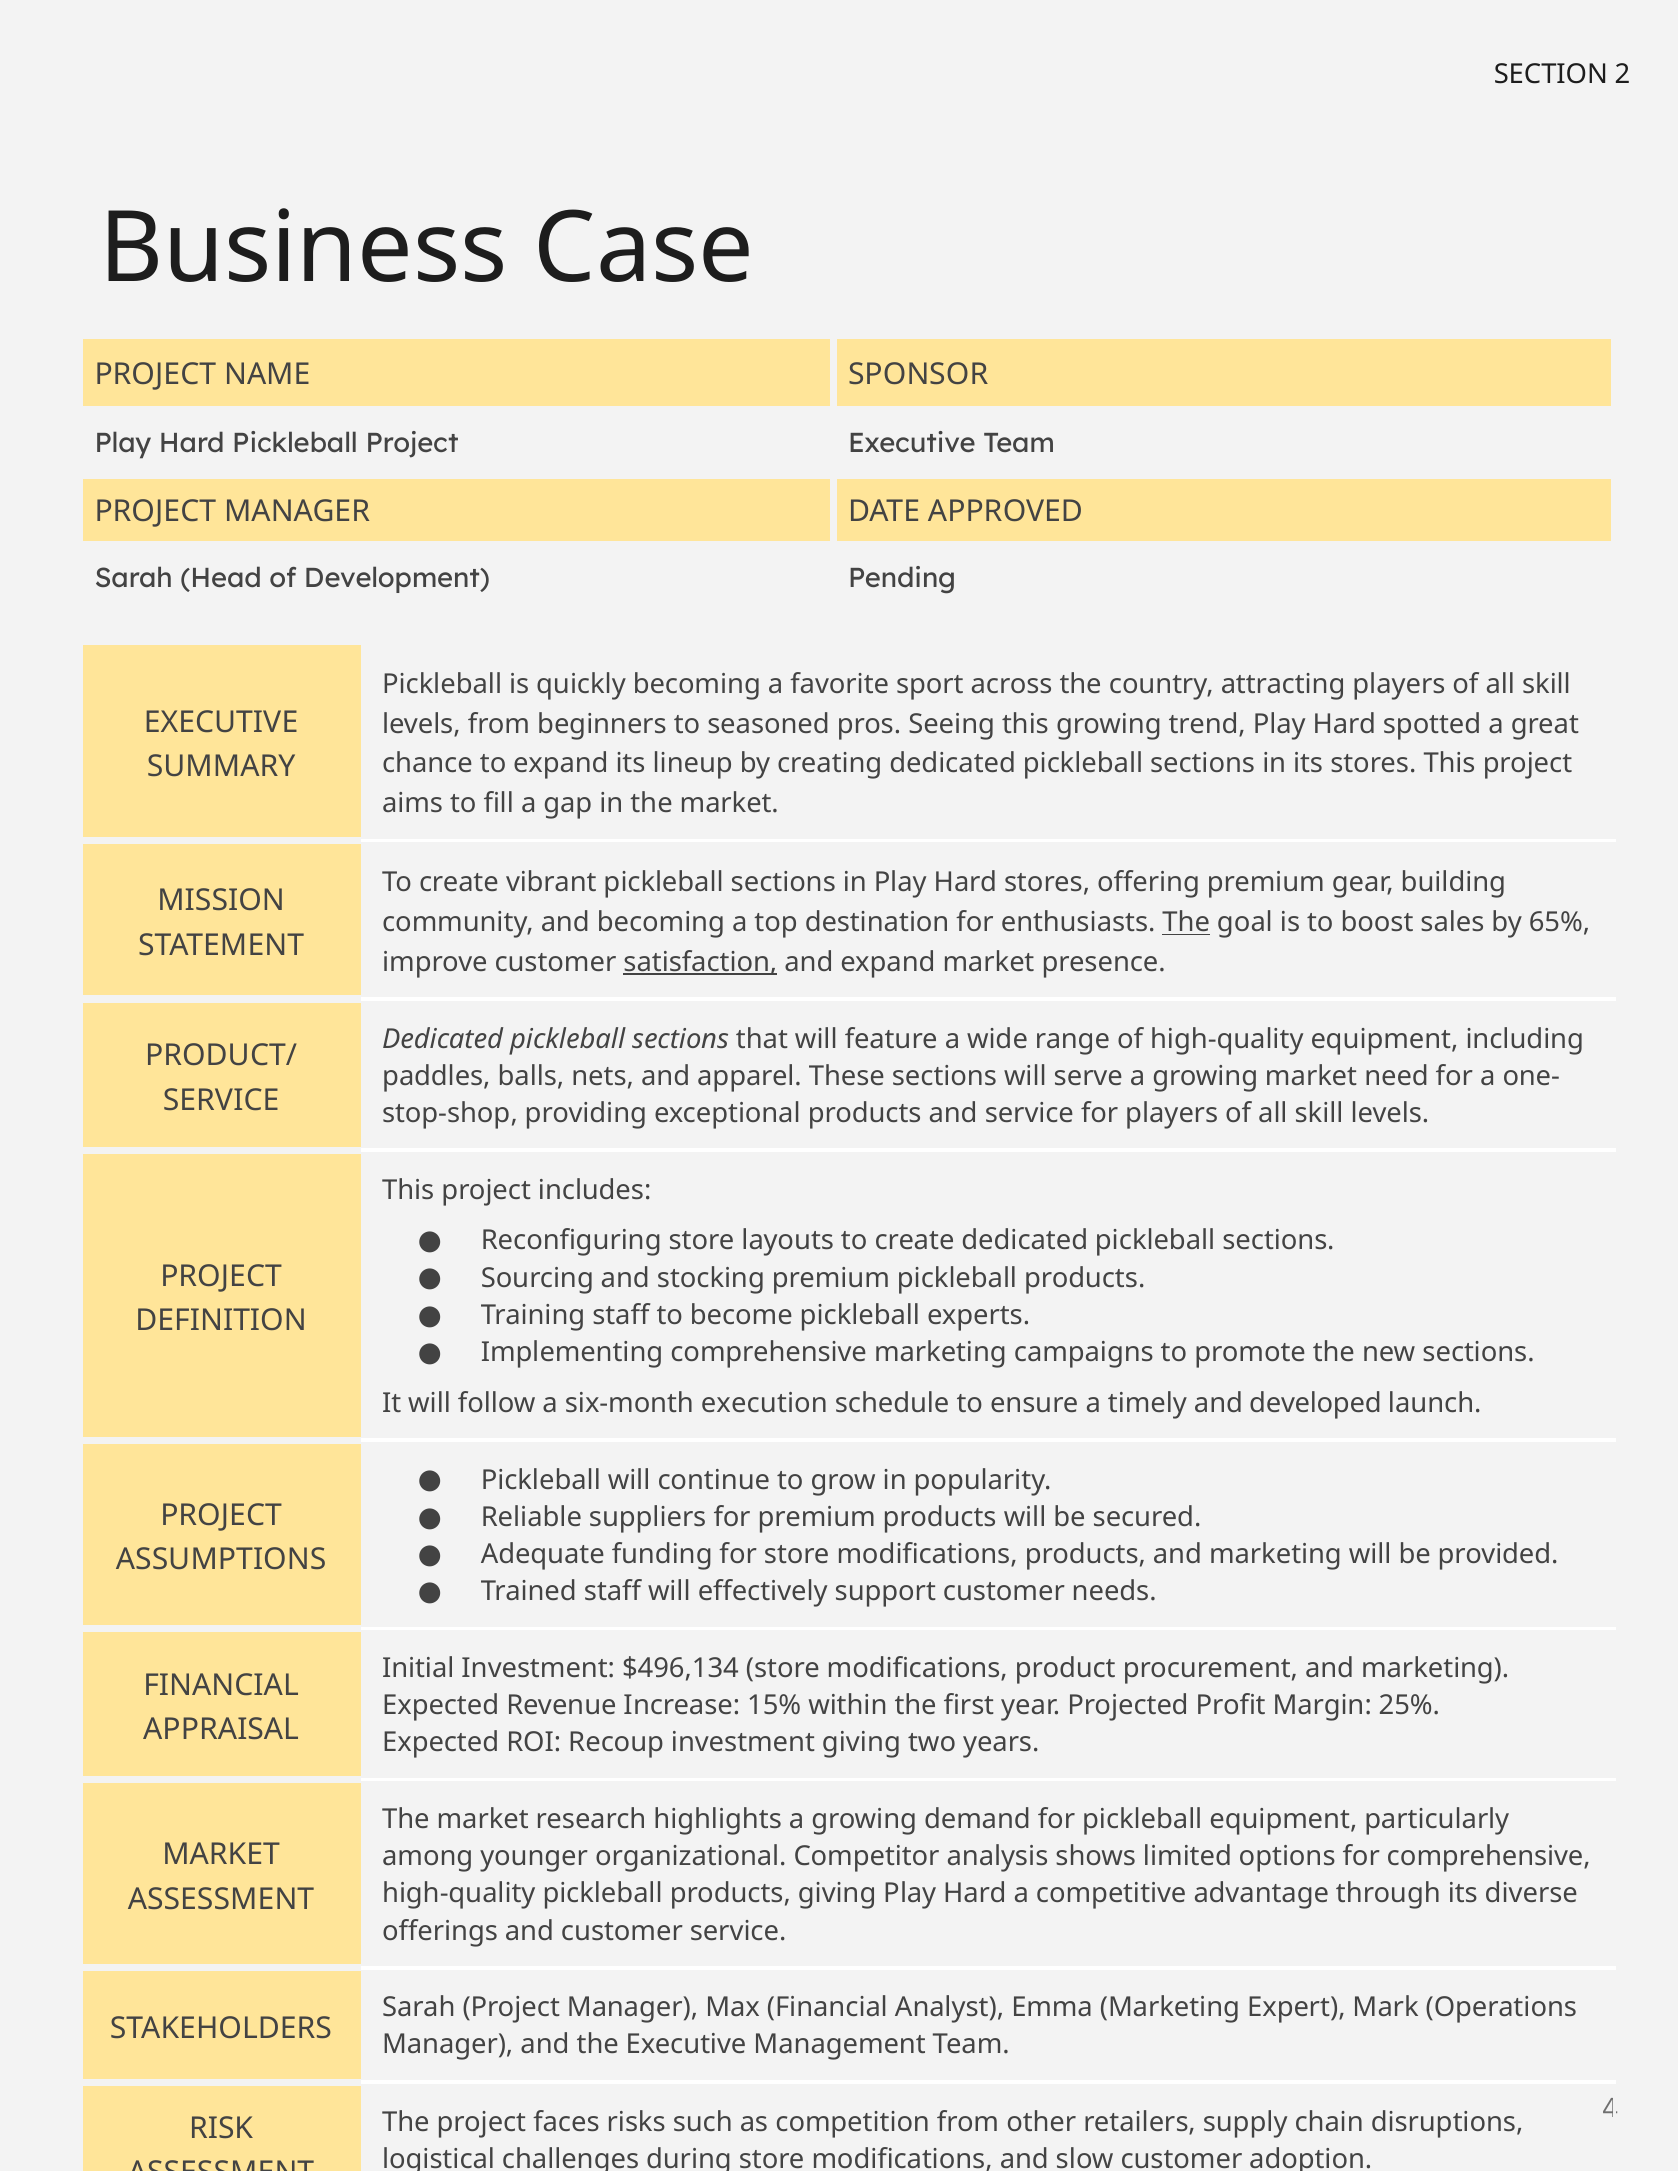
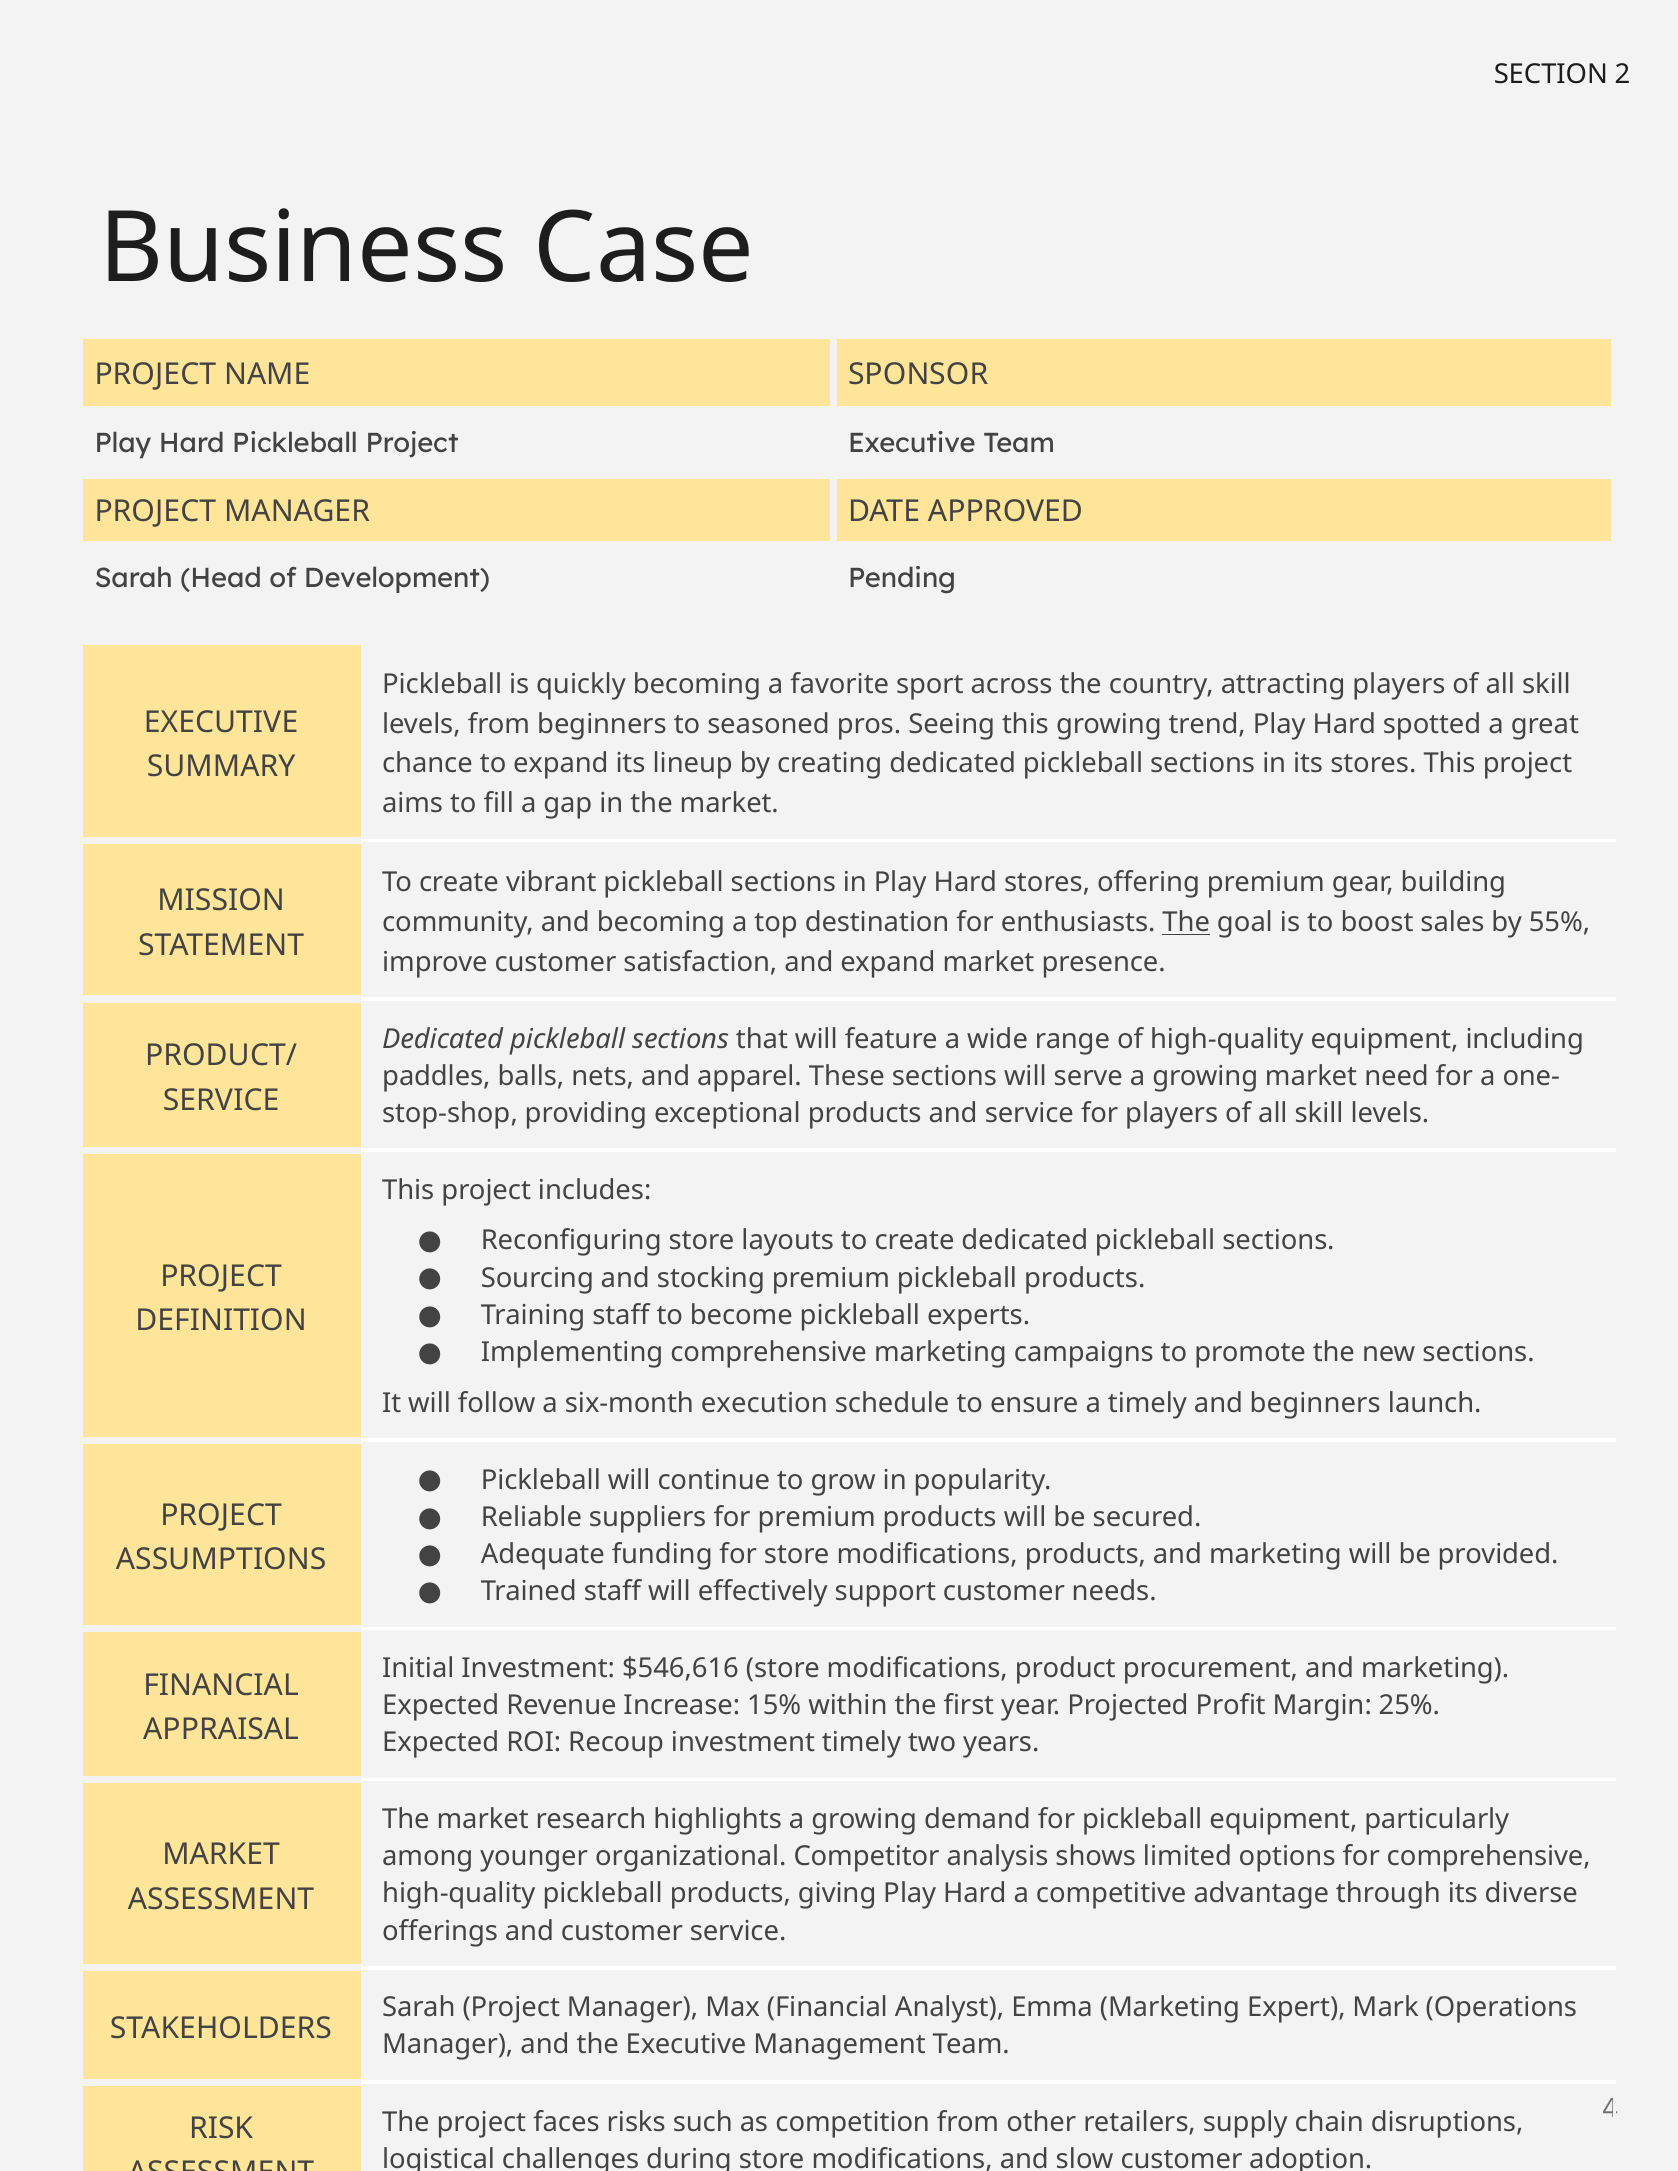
65%: 65% -> 55% (1560, 923)
satisfaction underline: present -> none (700, 963)
and developed: developed -> beginners (1315, 1404)
$496,134: $496,134 -> $546,616 (680, 1669)
investment giving: giving -> timely (861, 1743)
